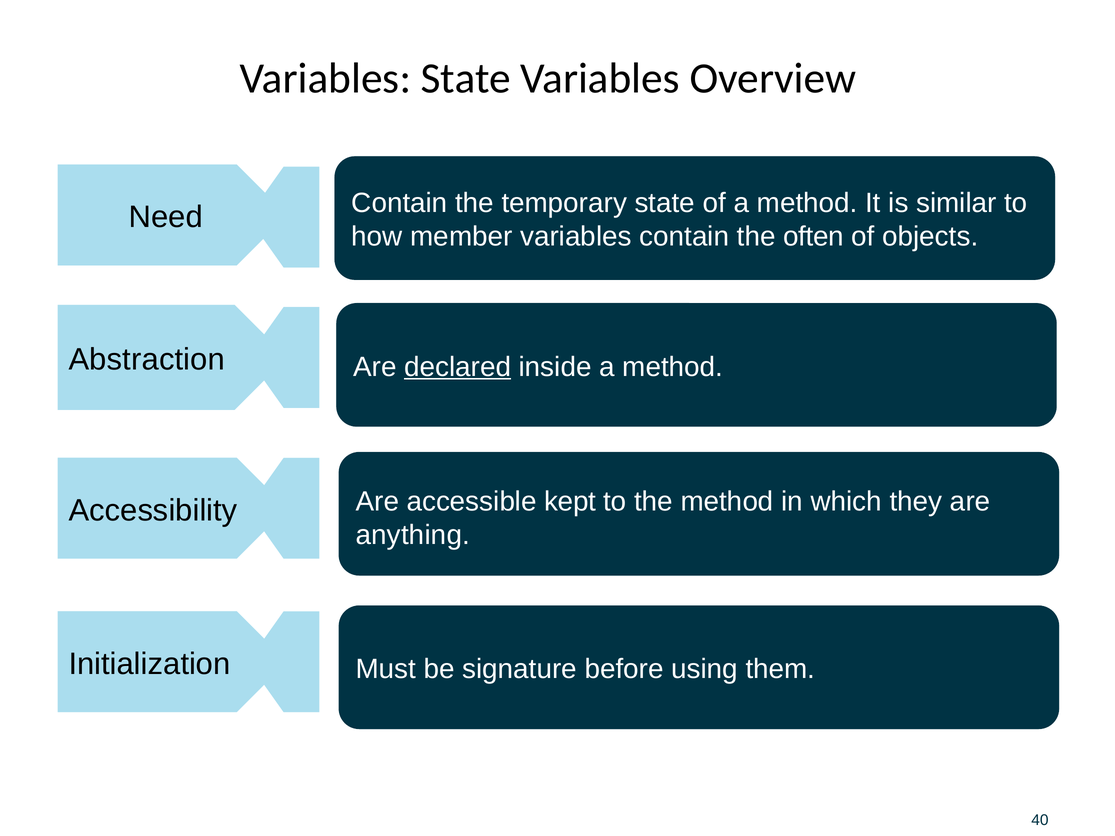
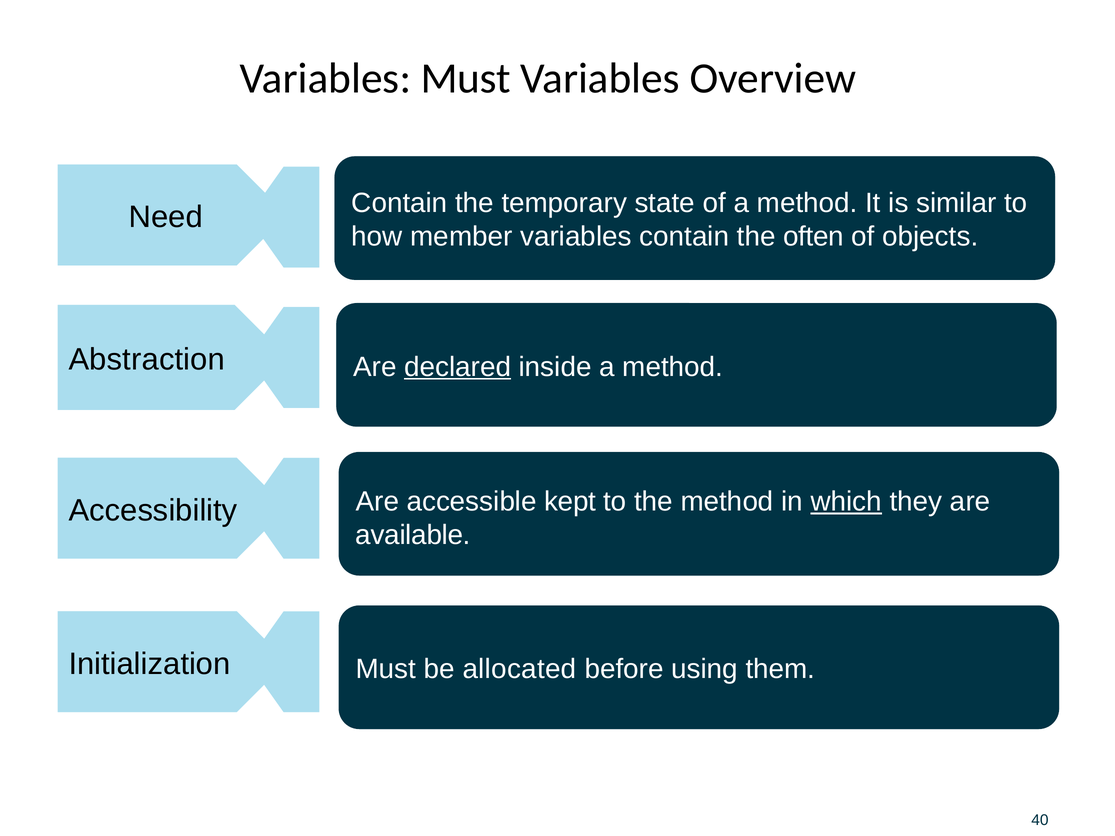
Variables State: State -> Must (466, 79)
which underline: none -> present (846, 502)
anything: anything -> available (413, 535)
signature: signature -> allocated (519, 669)
